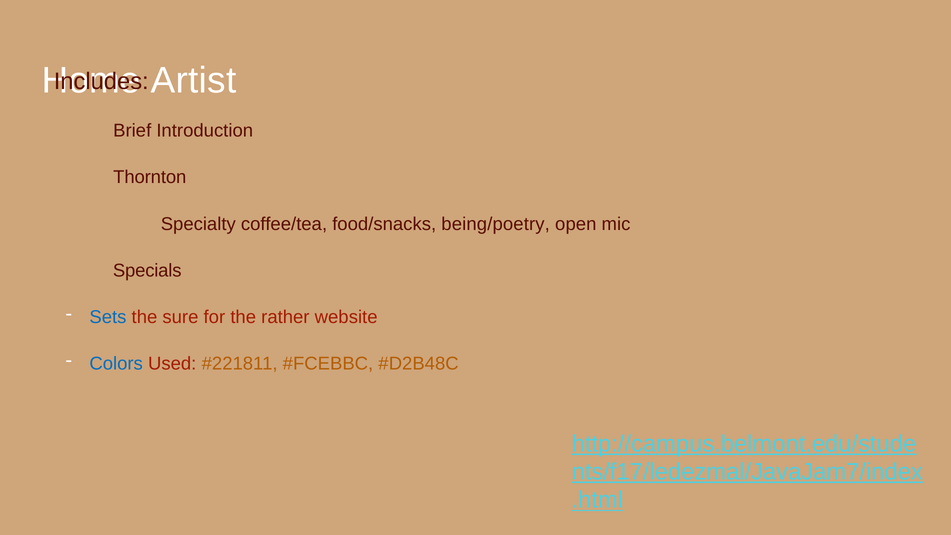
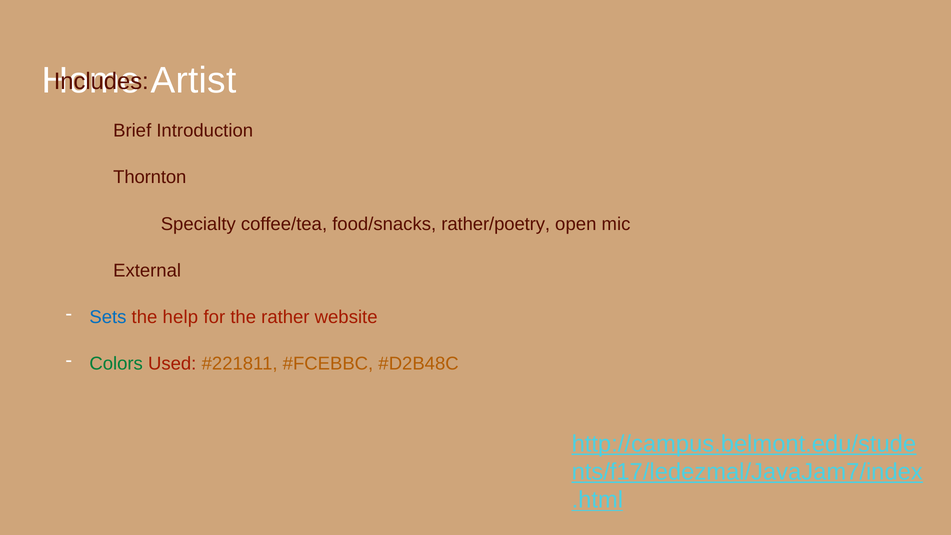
being/poetry: being/poetry -> rather/poetry (496, 224)
Specials: Specials -> External (147, 271)
sure: sure -> help (180, 317)
Colors colour: blue -> green (116, 364)
